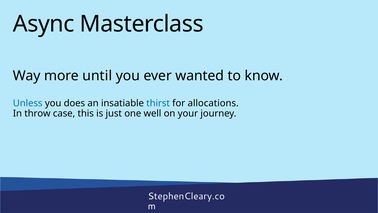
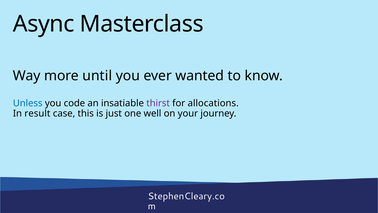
does: does -> code (74, 103)
thirst colour: blue -> purple (158, 103)
throw: throw -> result (37, 113)
